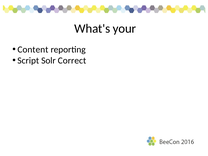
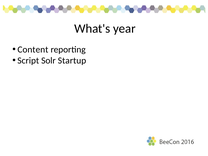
your: your -> year (124, 29)
Correct: Correct -> Startup (72, 61)
